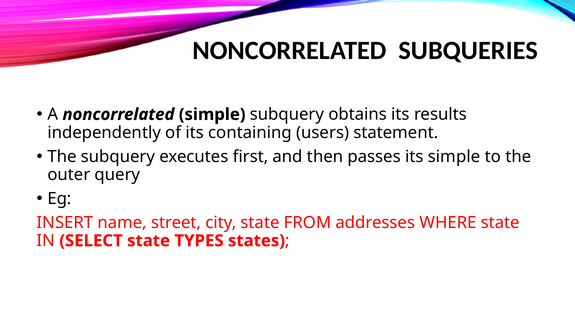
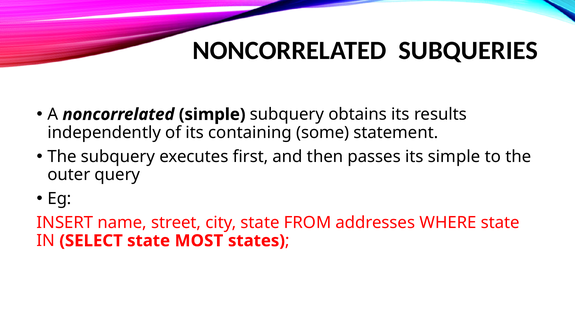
users: users -> some (323, 133)
TYPES: TYPES -> MOST (199, 241)
